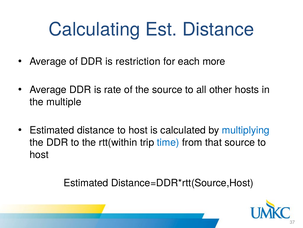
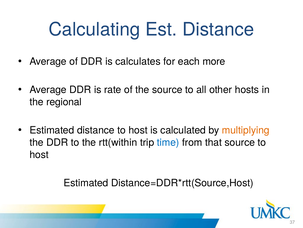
restriction: restriction -> calculates (138, 61)
multiple: multiple -> regional (64, 102)
multiplying colour: blue -> orange (246, 130)
